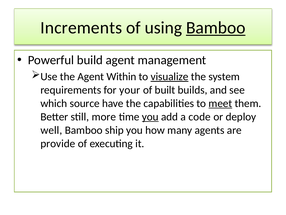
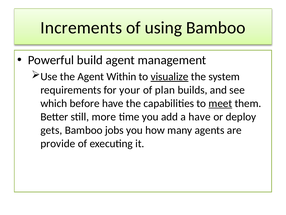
Bamboo underline: present -> none (216, 28)
built: built -> plan (165, 90)
source: source -> before (85, 103)
you underline: present -> none (150, 116)
a code: code -> have (200, 116)
well: well -> gets (51, 130)
ship: ship -> jobs (114, 130)
